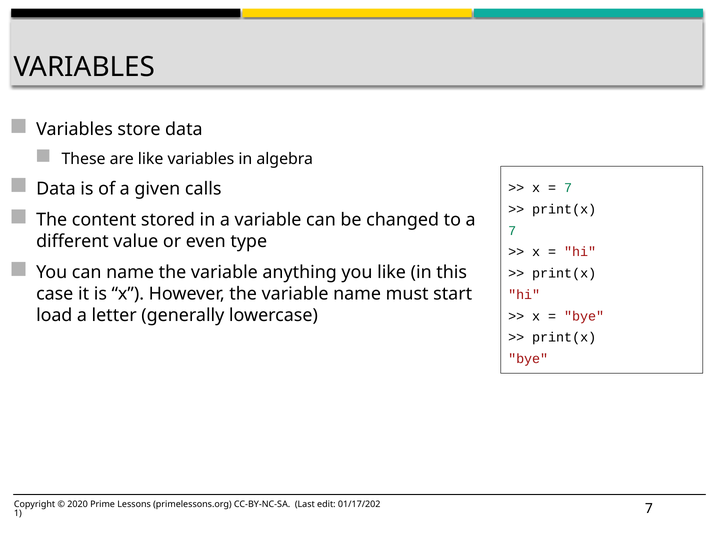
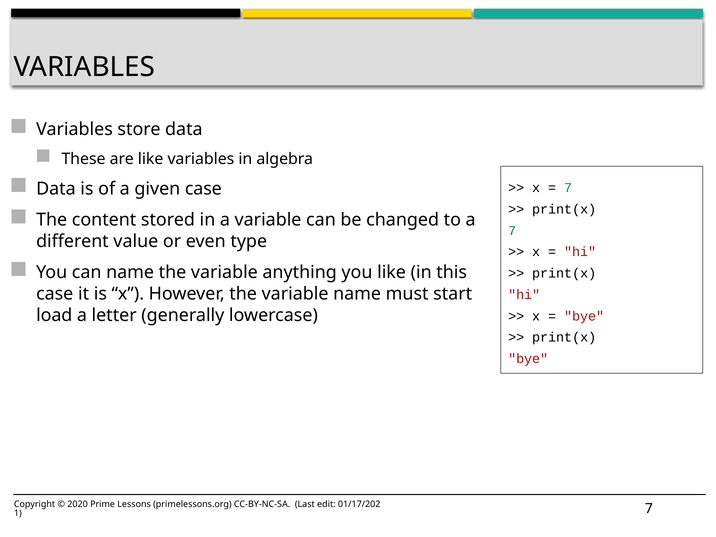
given calls: calls -> case (203, 189)
